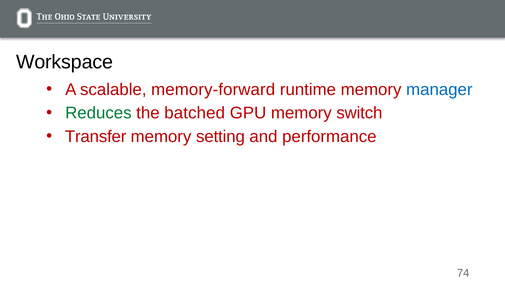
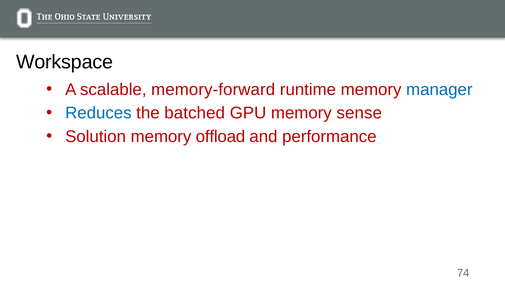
Reduces colour: green -> blue (98, 113)
switch: switch -> sense (359, 113)
Transfer: Transfer -> Solution (96, 137)
setting: setting -> offload (220, 137)
